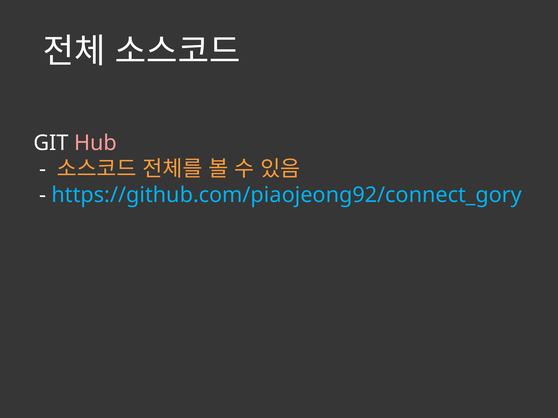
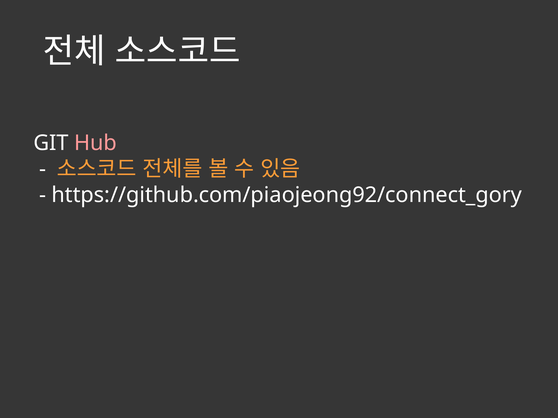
https://github.com/piaojeong92/connect_gory colour: light blue -> white (287, 195)
